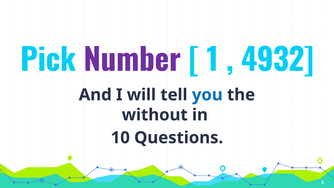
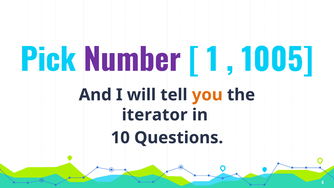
4932: 4932 -> 1005 (277, 61)
you colour: blue -> orange (207, 95)
without: without -> iterator (155, 115)
